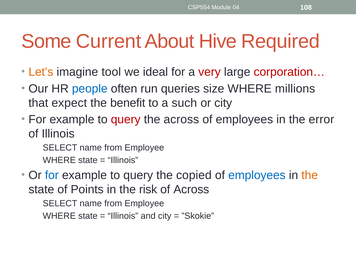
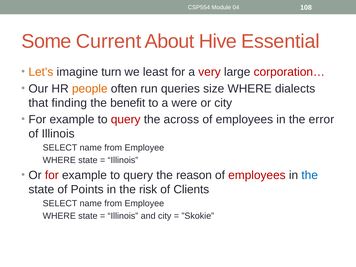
Required: Required -> Essential (280, 41)
tool: tool -> turn (111, 72)
ideal: ideal -> least (155, 72)
people colour: blue -> orange (90, 89)
millions: millions -> dialects (295, 89)
expect: expect -> finding (69, 103)
such: such -> were (184, 103)
for colour: blue -> red (52, 175)
copied: copied -> reason (194, 175)
employees colour: blue -> red (257, 175)
the colour: orange -> blue (310, 175)
of Across: Across -> Clients (191, 189)
